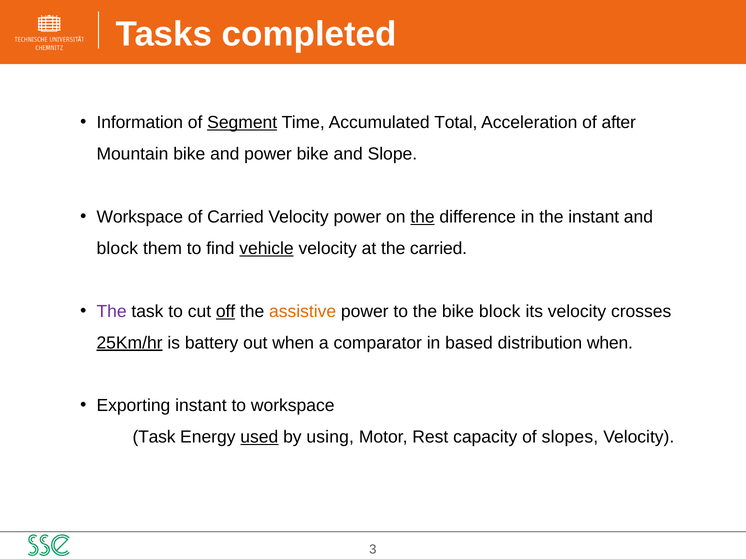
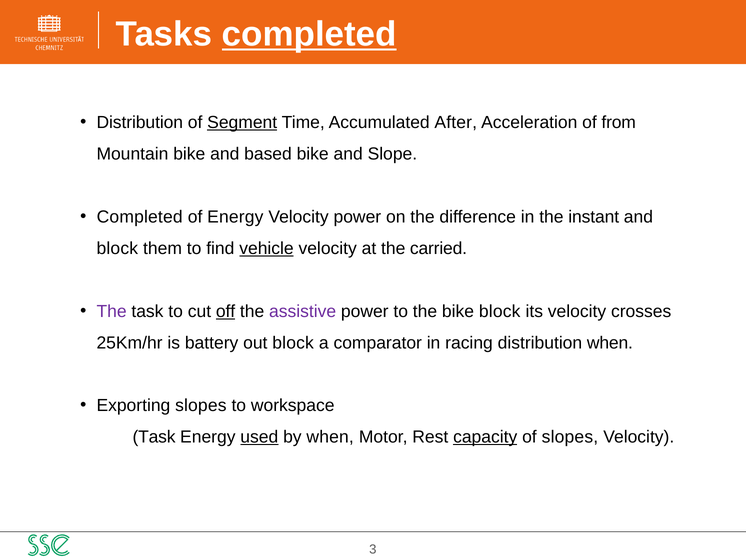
completed underline: none -> present (309, 34)
Information: Information -> Distribution (140, 123)
Total: Total -> After (456, 123)
after: after -> from (619, 123)
and power: power -> based (268, 154)
Workspace: Workspace -> Completed (140, 217)
of Carried: Carried -> Energy (235, 217)
the underline: present -> none (423, 217)
assistive colour: orange -> purple (303, 312)
25Km/hr underline: present -> none (130, 343)
out when: when -> block (293, 343)
based: based -> racing (469, 343)
Exporting instant: instant -> slopes (201, 406)
by using: using -> when (330, 437)
capacity underline: none -> present (485, 437)
